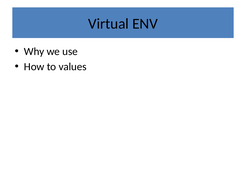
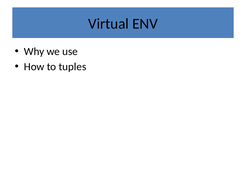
values: values -> tuples (72, 67)
